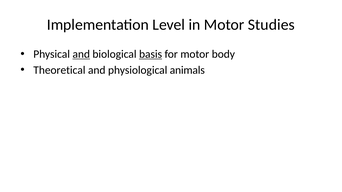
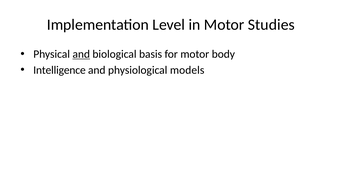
basis underline: present -> none (151, 54)
Theoretical: Theoretical -> Intelligence (59, 70)
animals: animals -> models (187, 70)
